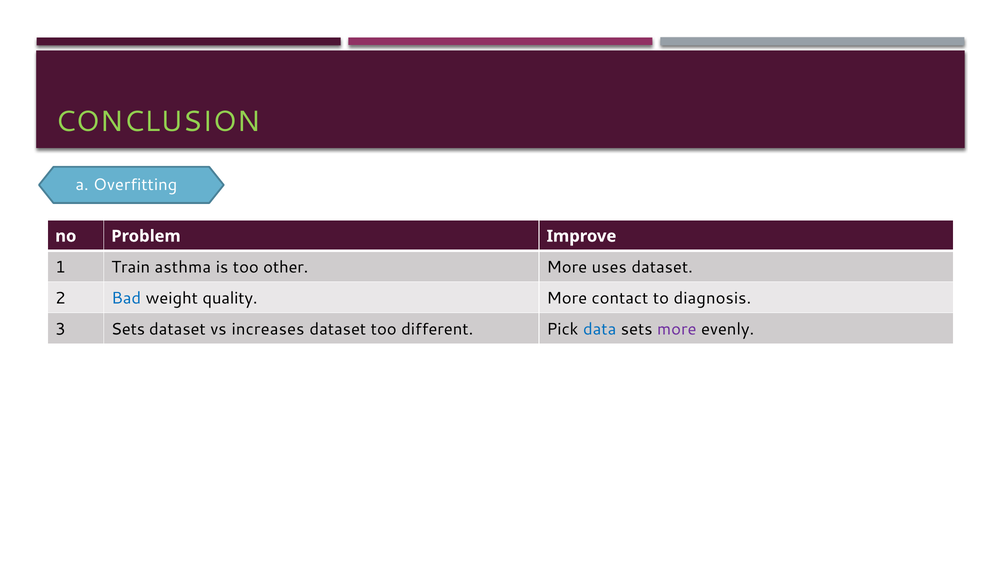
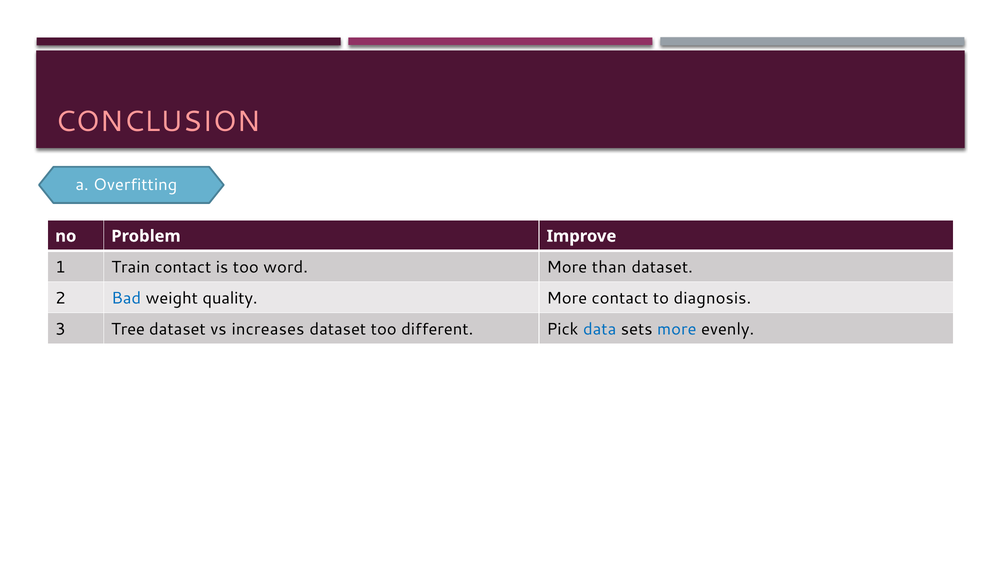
CONCLUSION colour: light green -> pink (158, 122)
Train asthma: asthma -> contact (183, 267)
other: other -> word (286, 267)
uses: uses -> than (609, 267)
3 Sets: Sets -> Tree (128, 329)
more colour: purple -> blue (677, 329)
